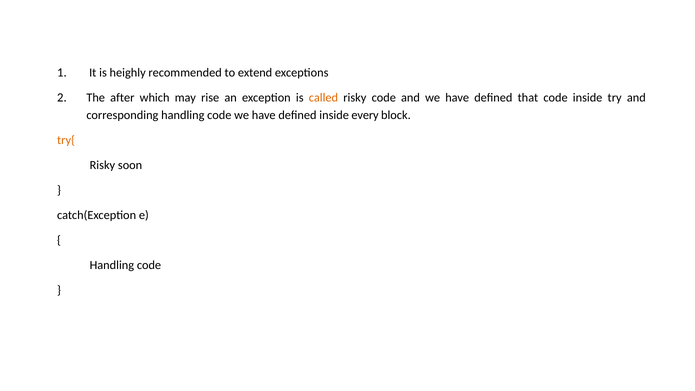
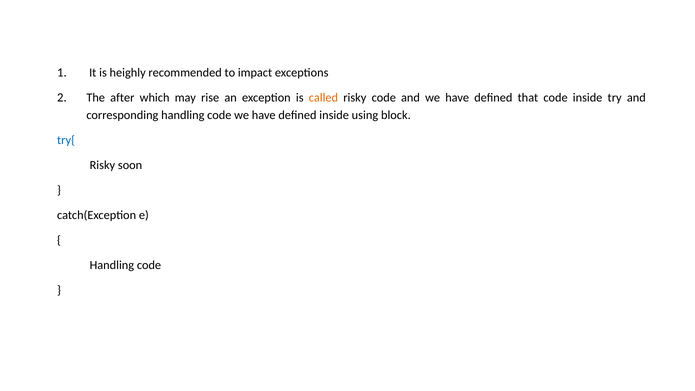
extend: extend -> impact (255, 73)
every: every -> using (365, 115)
try{ colour: orange -> blue (66, 140)
